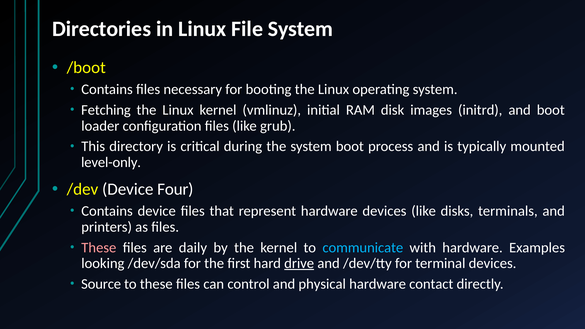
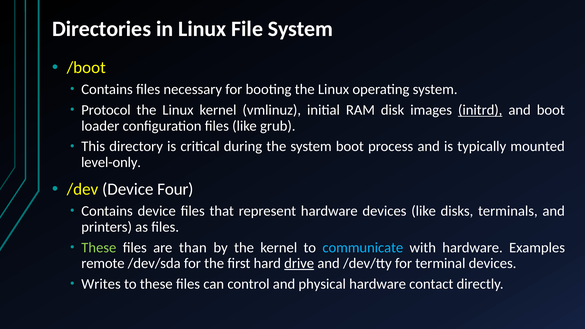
Fetching: Fetching -> Protocol (106, 110)
initrd underline: none -> present (480, 110)
These colour: pink -> light green (99, 248)
daily: daily -> than (193, 248)
looking: looking -> remote (103, 263)
Source: Source -> Writes (101, 284)
